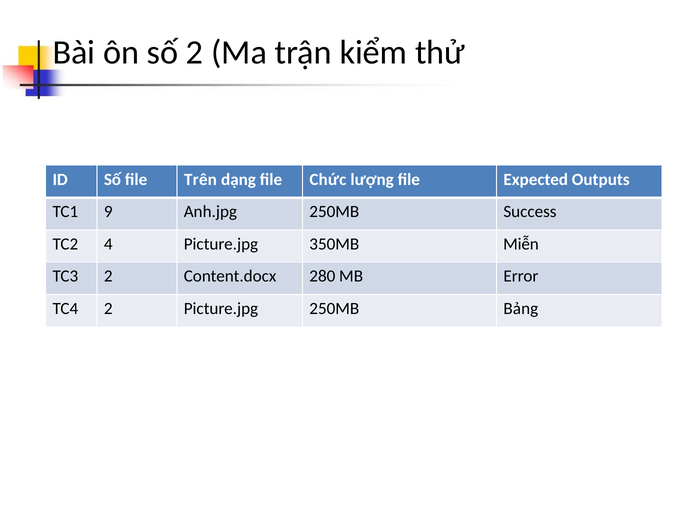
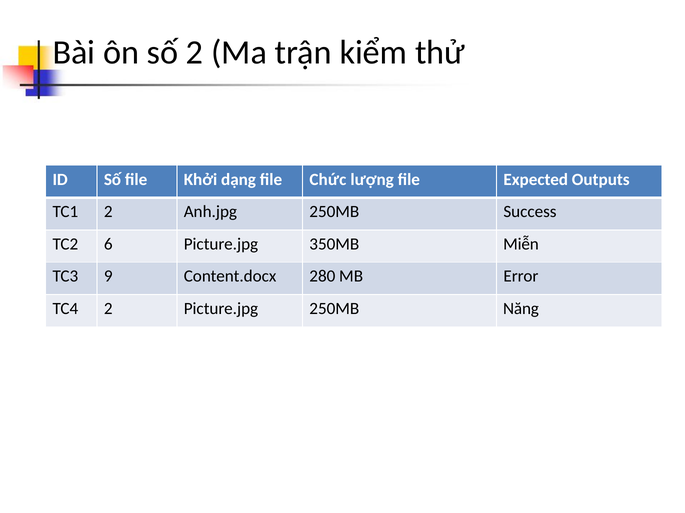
Trên: Trên -> Khởi (201, 180)
TC1 9: 9 -> 2 (108, 212)
4: 4 -> 6 (108, 244)
TC3 2: 2 -> 9 (108, 277)
Bảng: Bảng -> Năng (521, 309)
